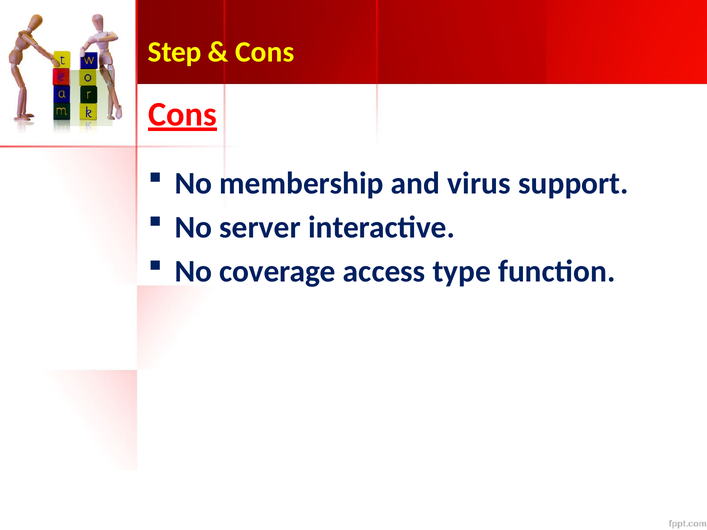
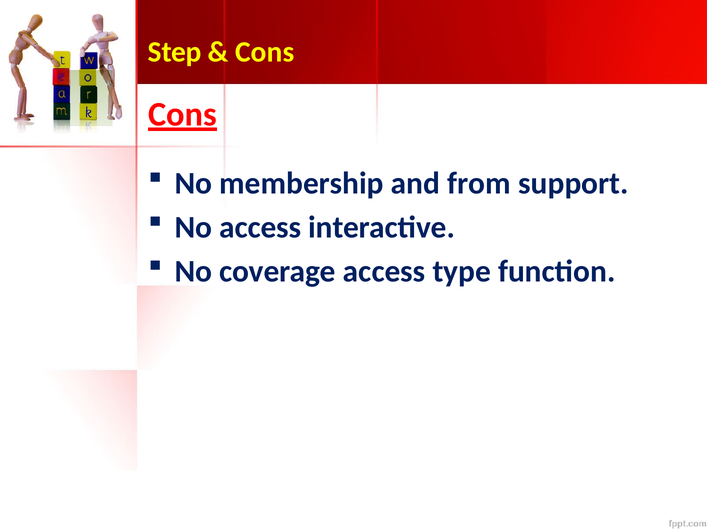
virus: virus -> from (479, 183)
No server: server -> access (260, 228)
